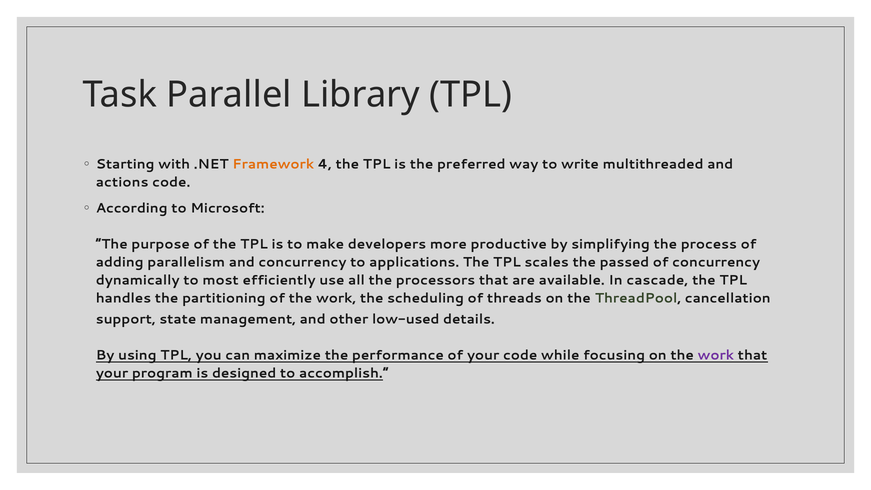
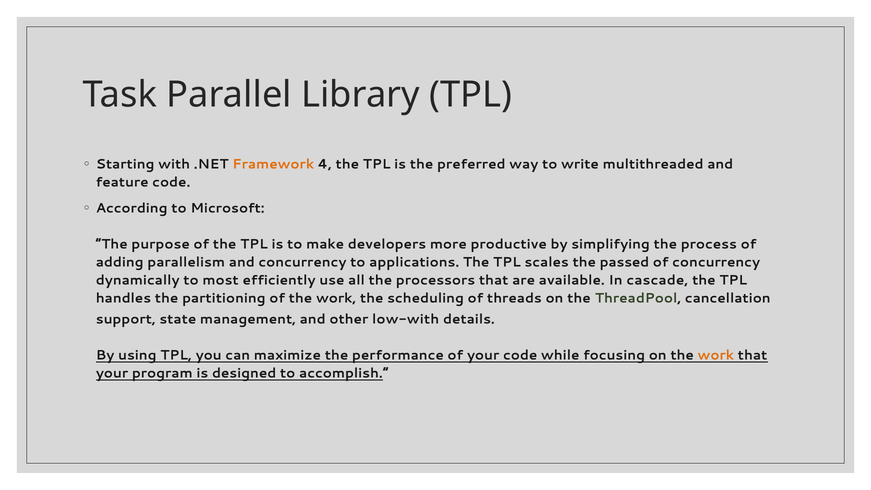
actions: actions -> feature (122, 182)
low-used: low-used -> low-with (406, 319)
work colour: purple -> orange (716, 355)
